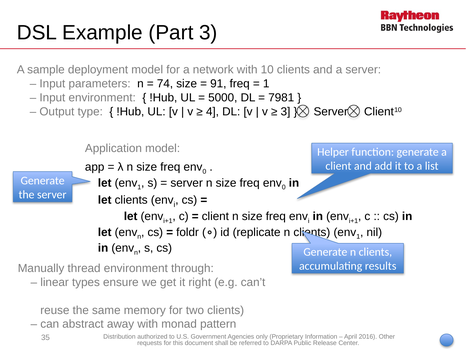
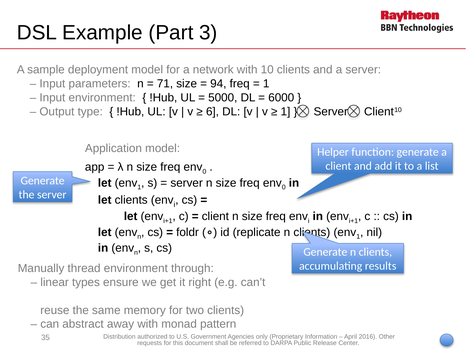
74: 74 -> 71 (165, 84)
91: 91 -> 94 (218, 84)
7981: 7981 -> 6000 (281, 98)
4: 4 -> 6 (212, 112)
3: 3 -> 1 (286, 112)
